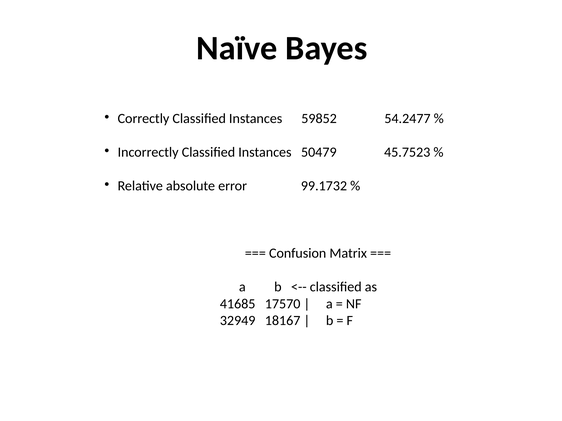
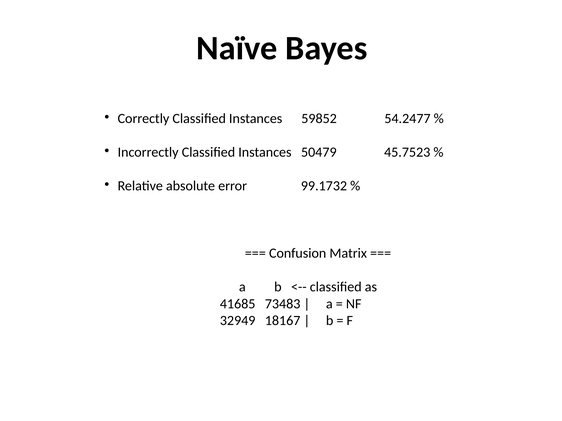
17570: 17570 -> 73483 (283, 304)
